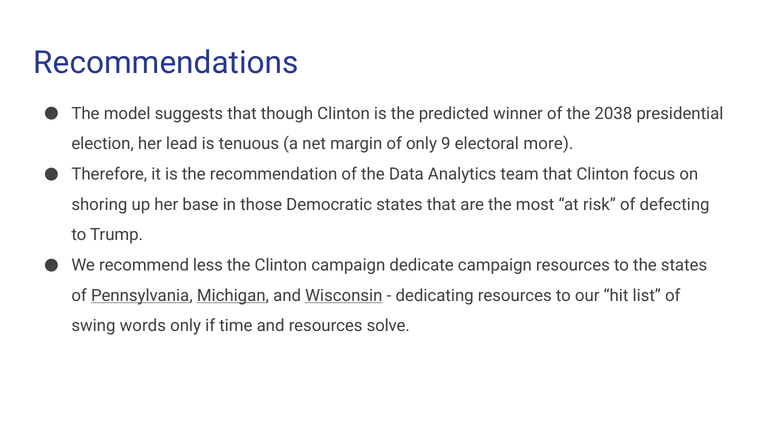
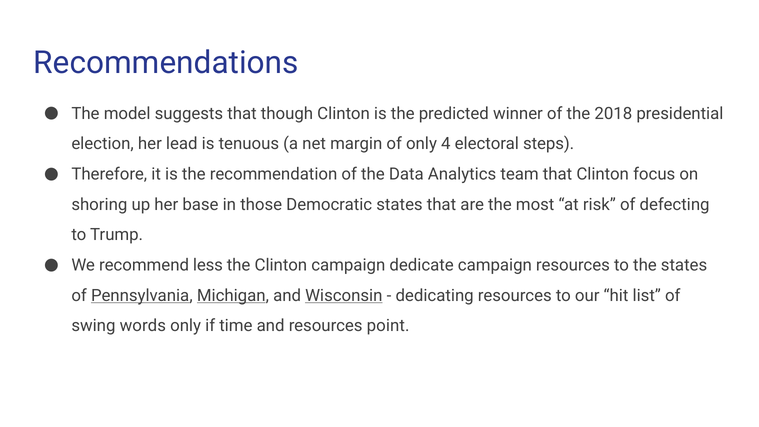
2038: 2038 -> 2018 (613, 113)
9: 9 -> 4 (446, 144)
more: more -> steps (549, 144)
solve: solve -> point (388, 326)
